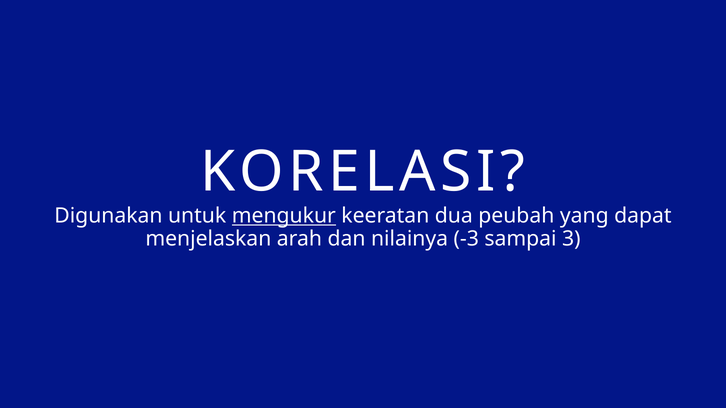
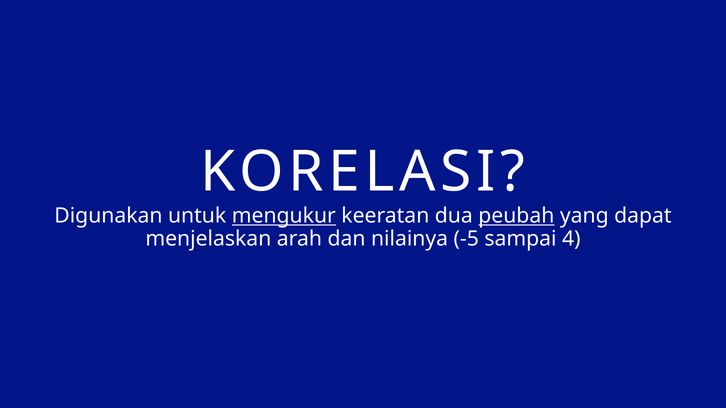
peubah underline: none -> present (516, 216)
-3: -3 -> -5 (466, 239)
3: 3 -> 4 (571, 239)
